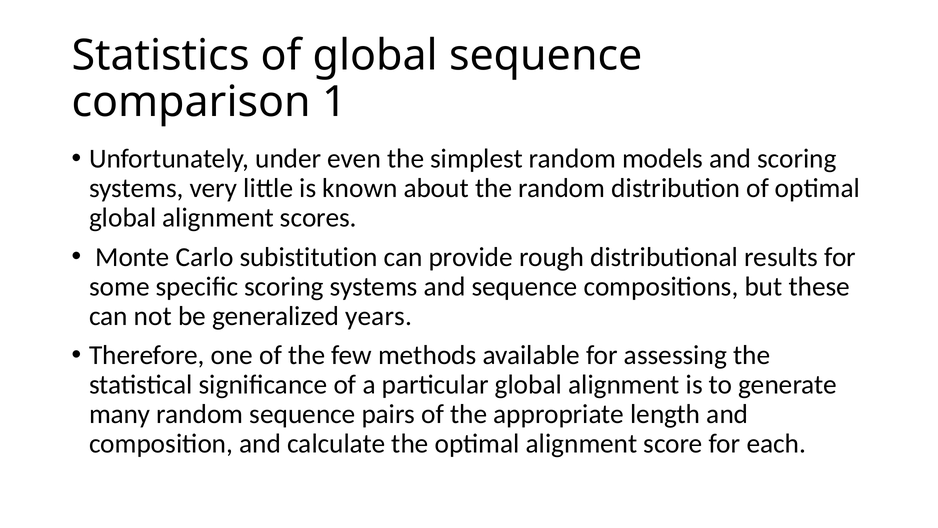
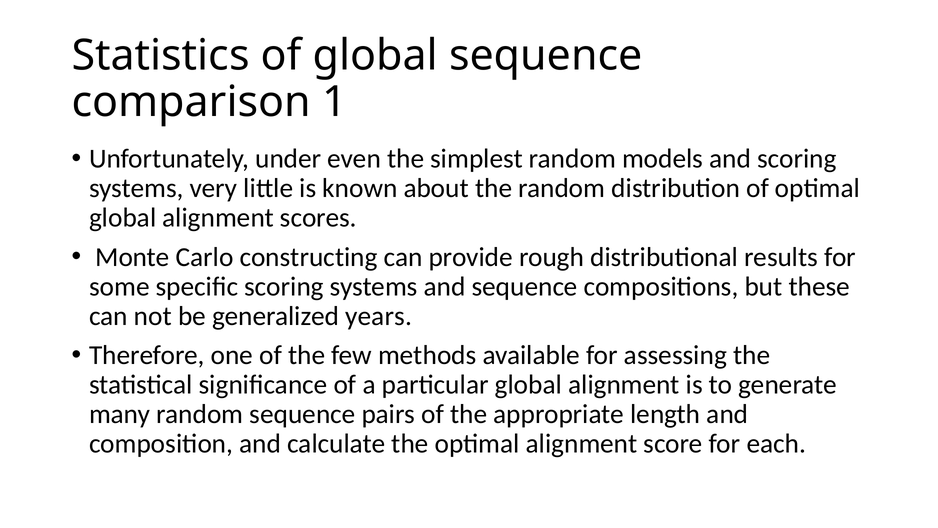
subistitution: subistitution -> constructing (309, 257)
